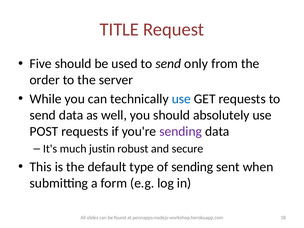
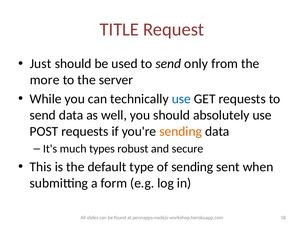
Five: Five -> Just (41, 64)
order: order -> more (45, 80)
sending colour: purple -> orange (181, 131)
justin: justin -> types (102, 149)
